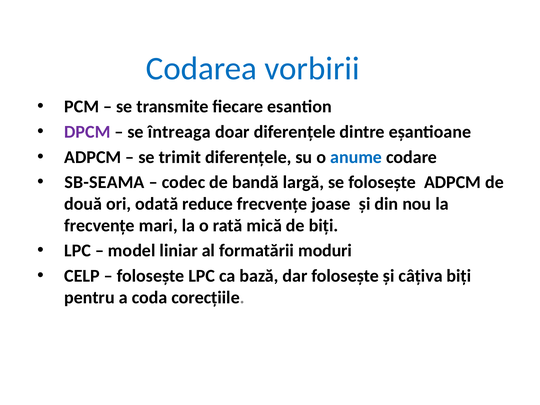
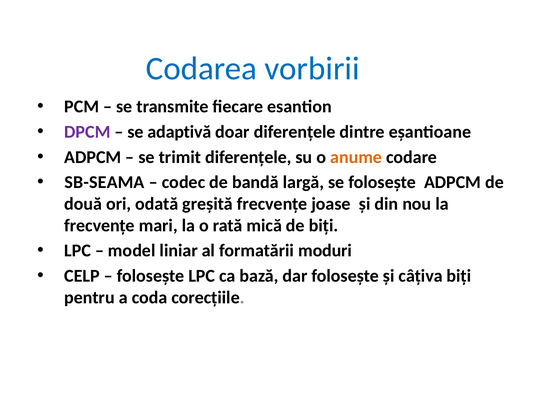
întreaga: întreaga -> adaptivă (179, 132)
anume colour: blue -> orange (356, 157)
reduce: reduce -> greșită (208, 204)
